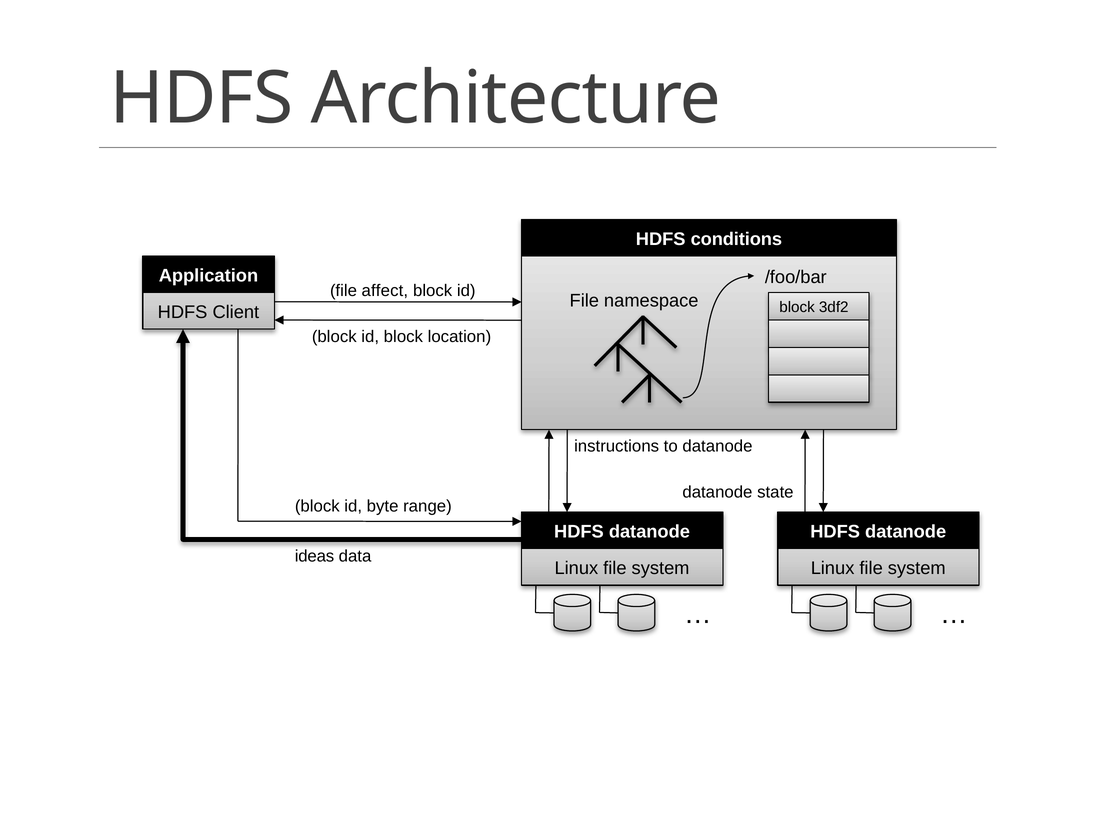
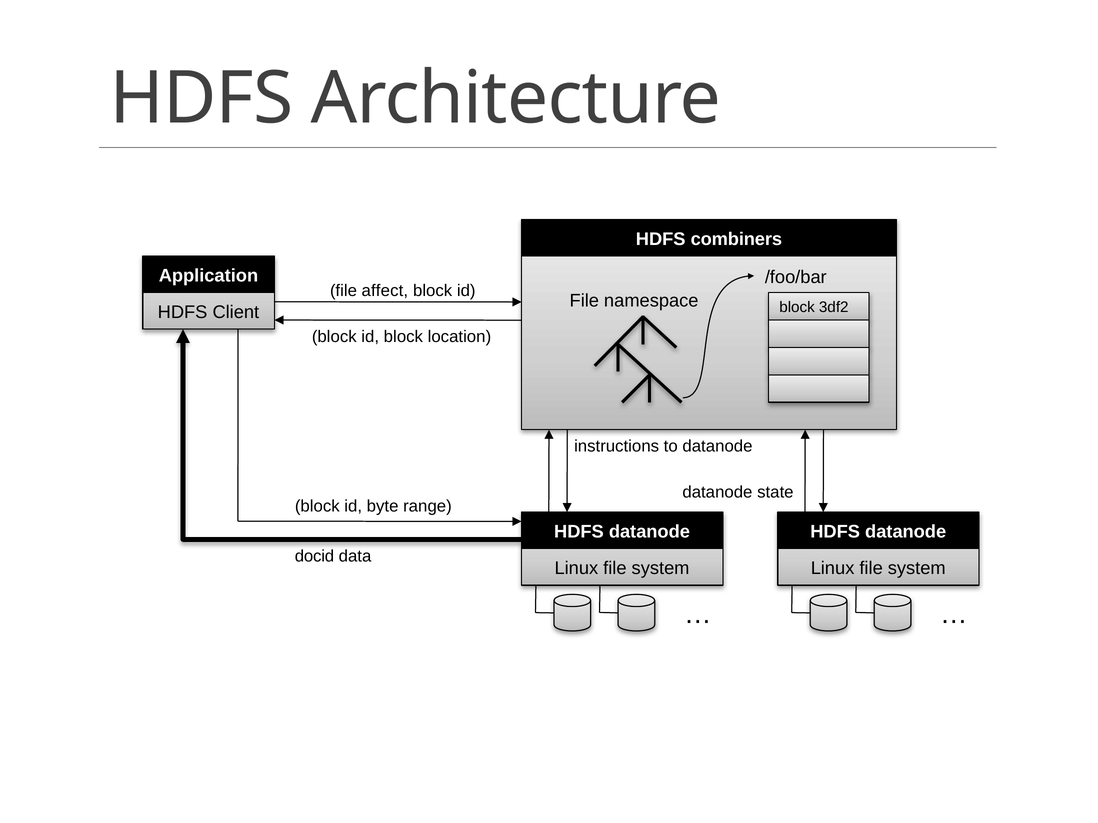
conditions: conditions -> combiners (736, 239)
ideas: ideas -> docid (314, 556)
